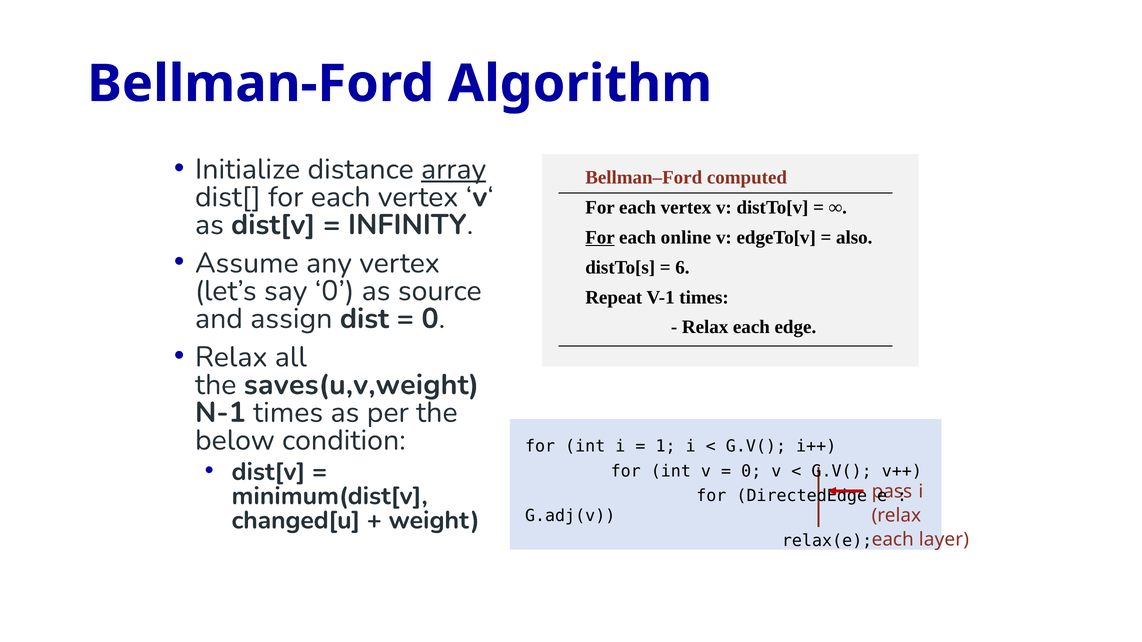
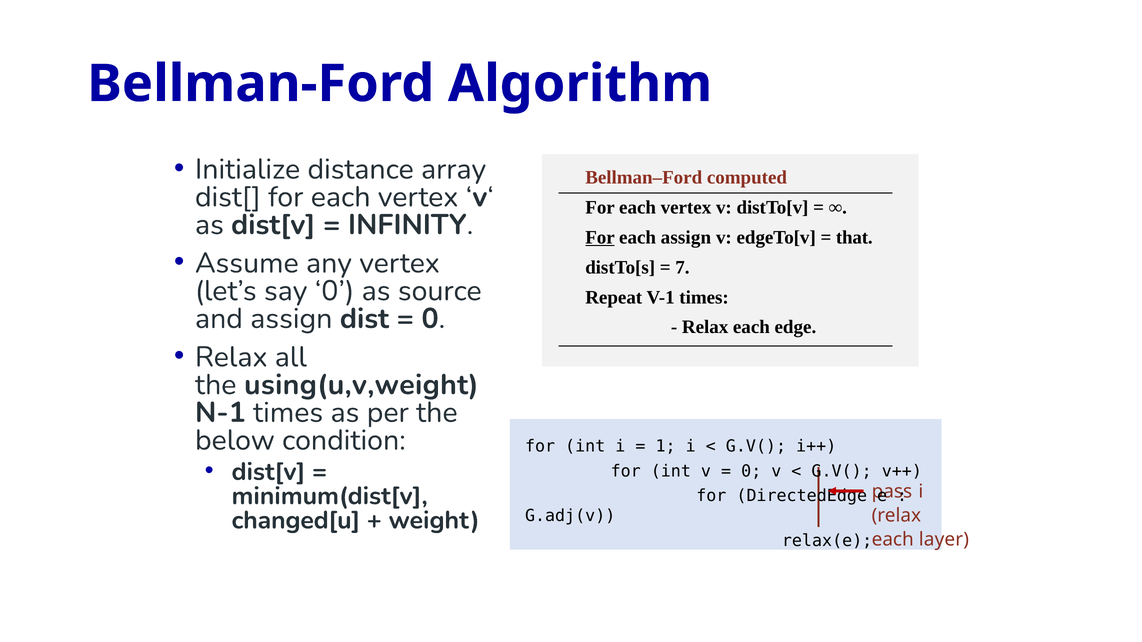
array underline: present -> none (454, 169)
each online: online -> assign (686, 237)
also: also -> that (854, 237)
6: 6 -> 7 (682, 267)
saves(u,v,weight: saves(u,v,weight -> using(u,v,weight (361, 385)
